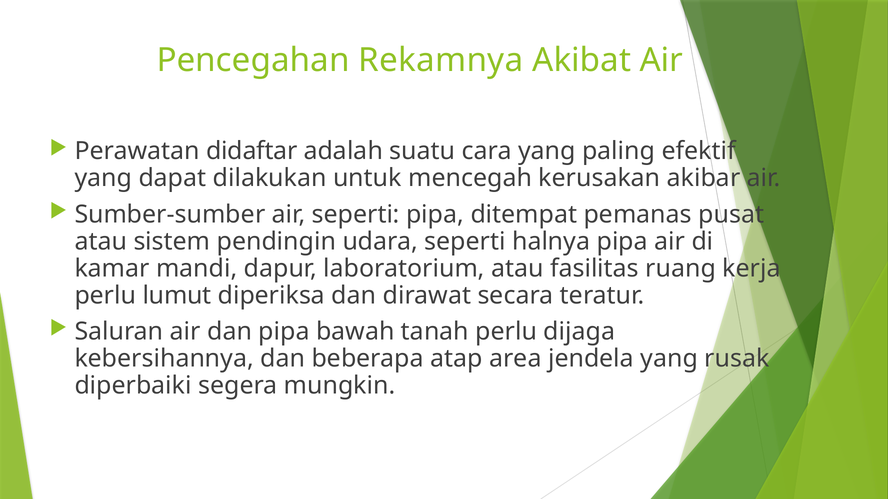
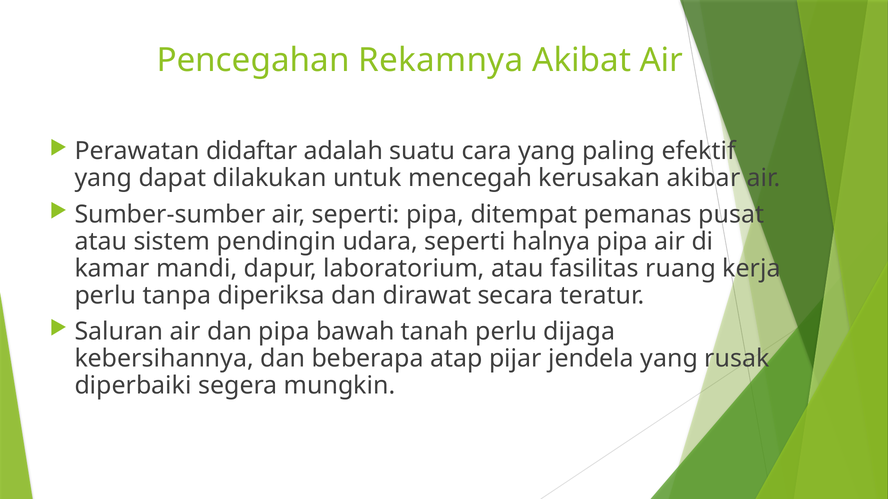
lumut: lumut -> tanpa (177, 296)
area: area -> pijar (515, 359)
